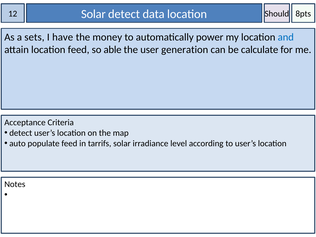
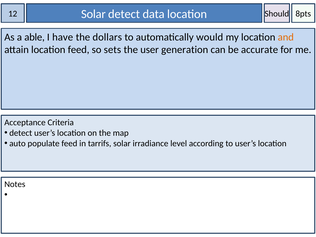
sets: sets -> able (35, 37)
money: money -> dollars (107, 37)
power: power -> would (210, 37)
and colour: blue -> orange (286, 37)
able: able -> sets (112, 50)
calculate: calculate -> accurate (260, 50)
